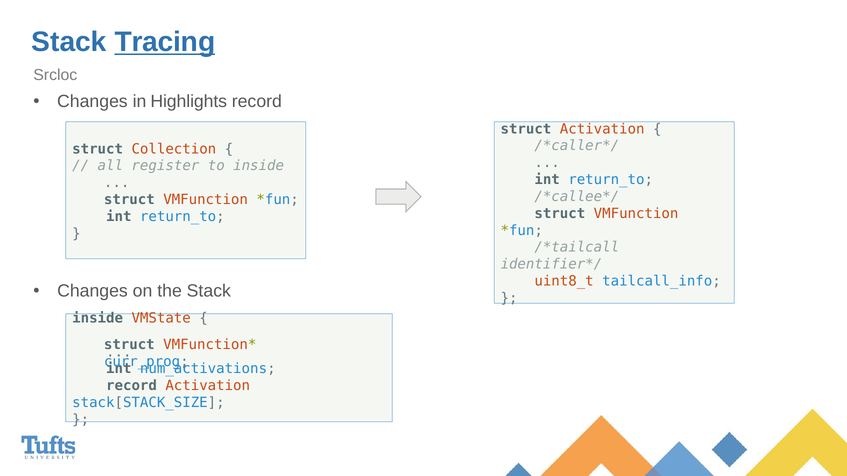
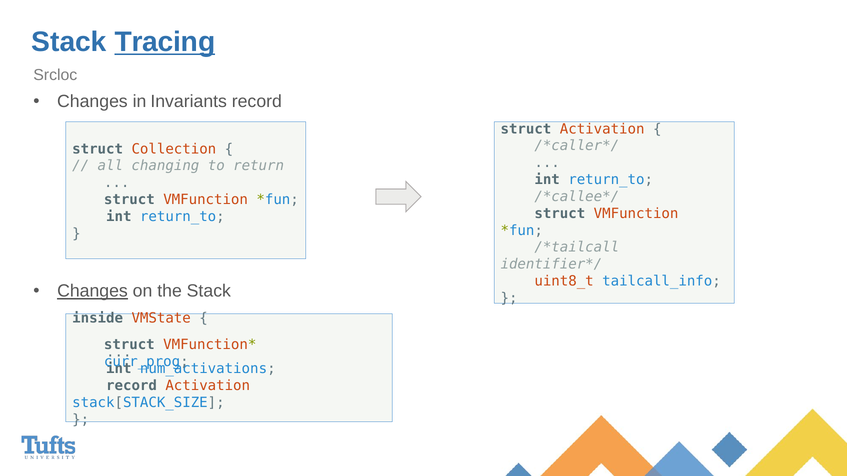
Highlights: Highlights -> Invariants (189, 102)
register: register -> changing (165, 166)
to inside: inside -> return (259, 166)
Changes underline: none -> present (92, 291)
